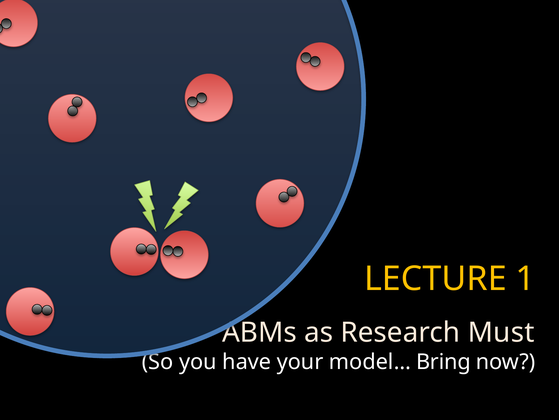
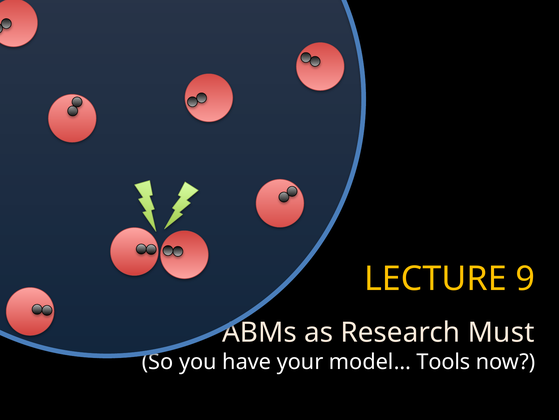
1: 1 -> 9 (525, 278)
Bring: Bring -> Tools (443, 361)
